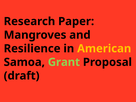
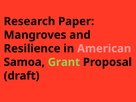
American colour: yellow -> pink (104, 49)
